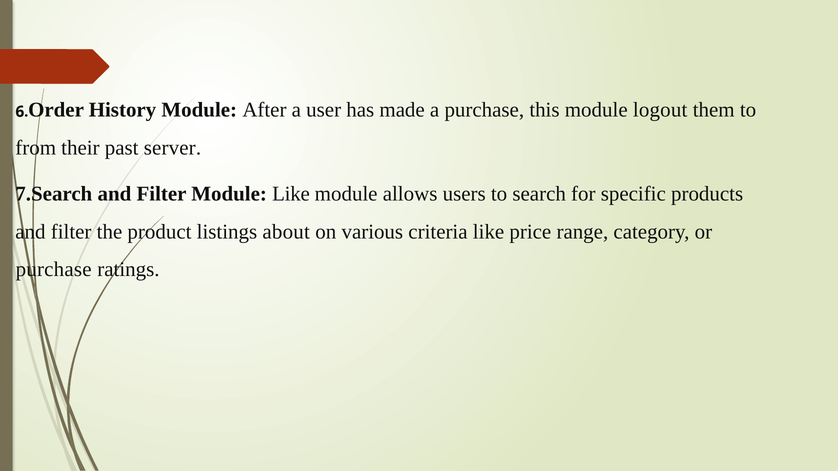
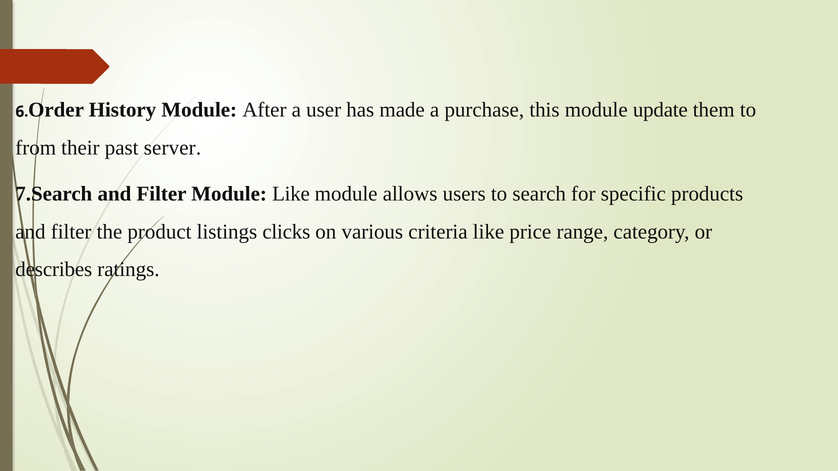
logout: logout -> update (660, 110)
about: about -> clicks (286, 232)
purchase: purchase -> describes (54, 270)
